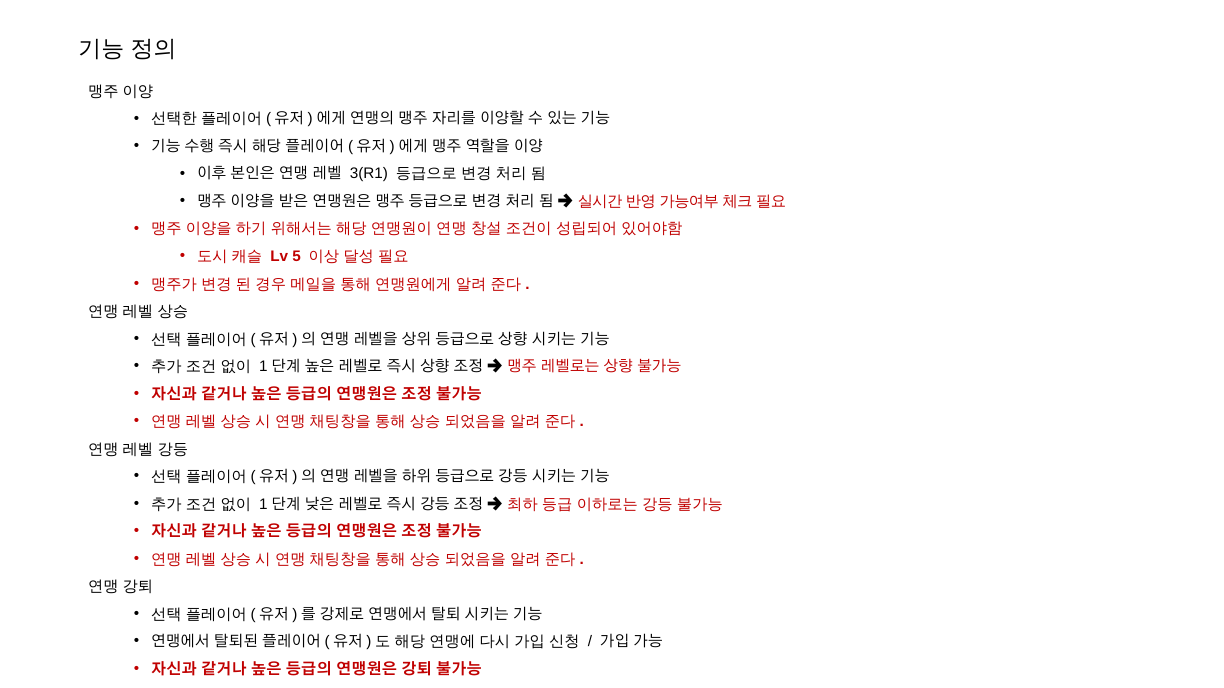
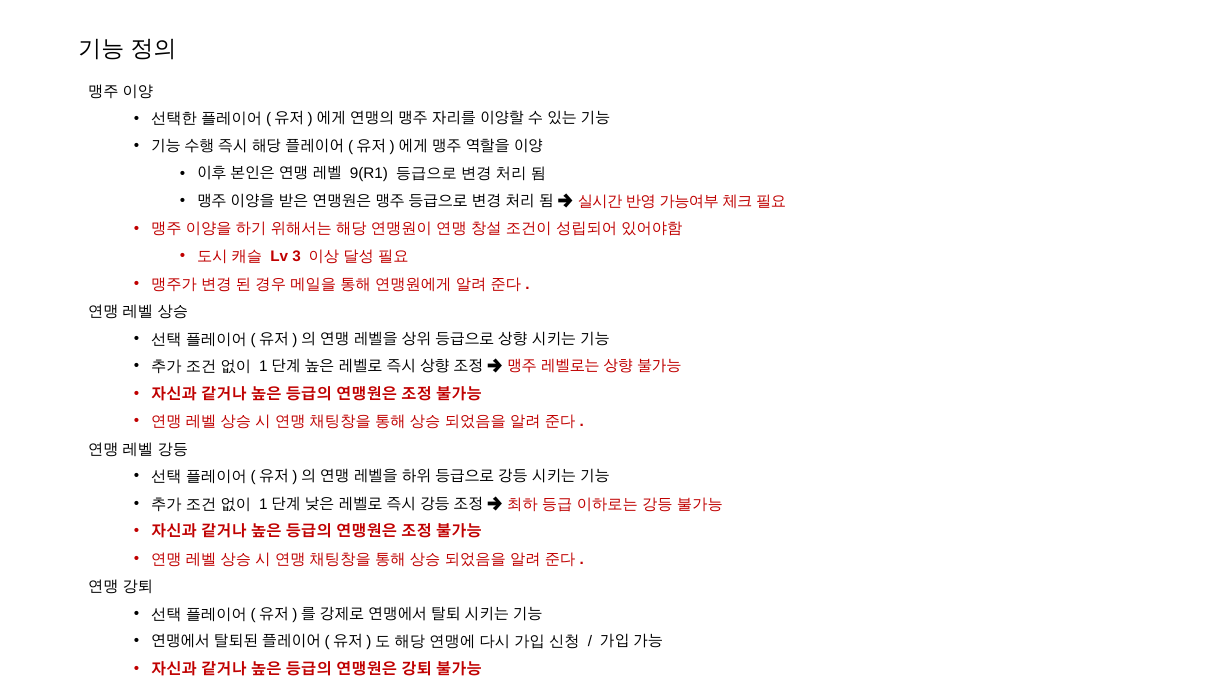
3(R1: 3(R1 -> 9(R1 (369, 174)
5: 5 -> 3 (297, 257)
